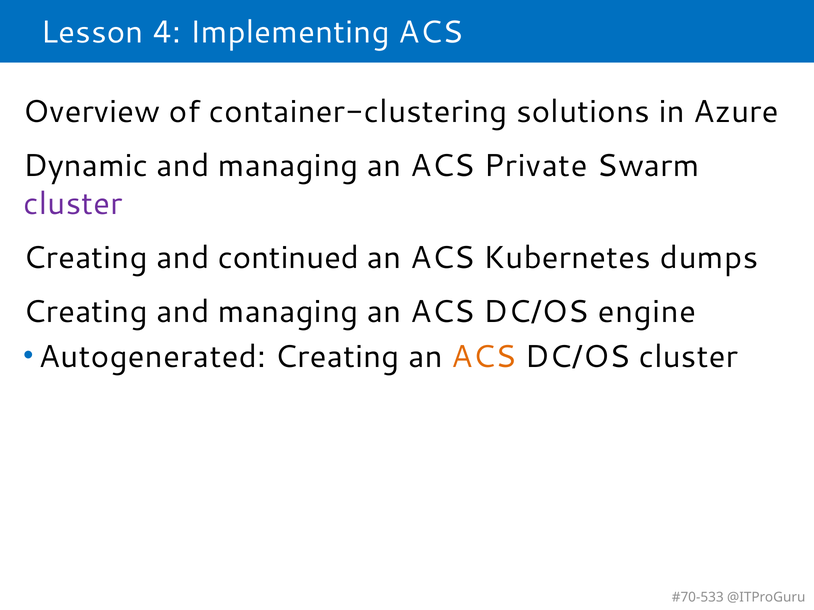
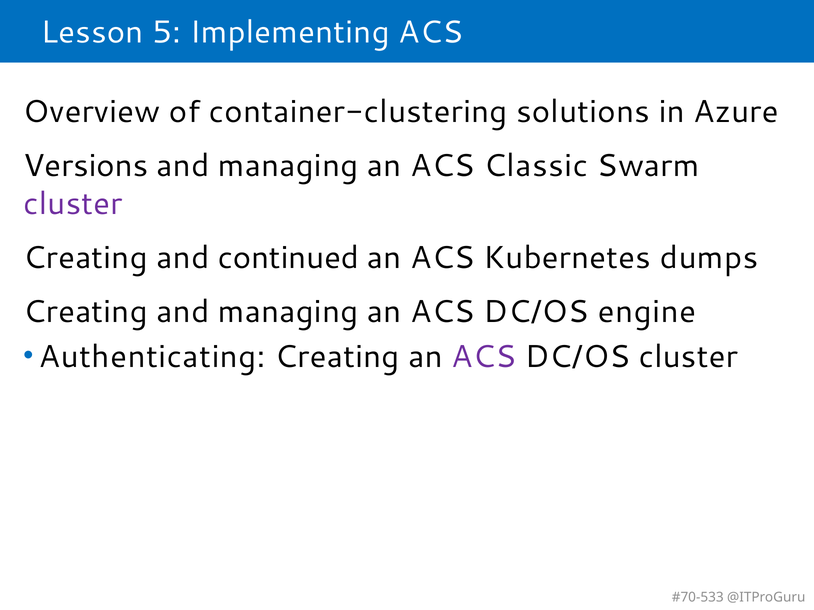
4: 4 -> 5 (167, 32)
Dynamic: Dynamic -> Versions (86, 166)
Private: Private -> Classic (536, 166)
Autogenerated: Autogenerated -> Authenticating (152, 357)
ACS colour: orange -> purple (484, 357)
